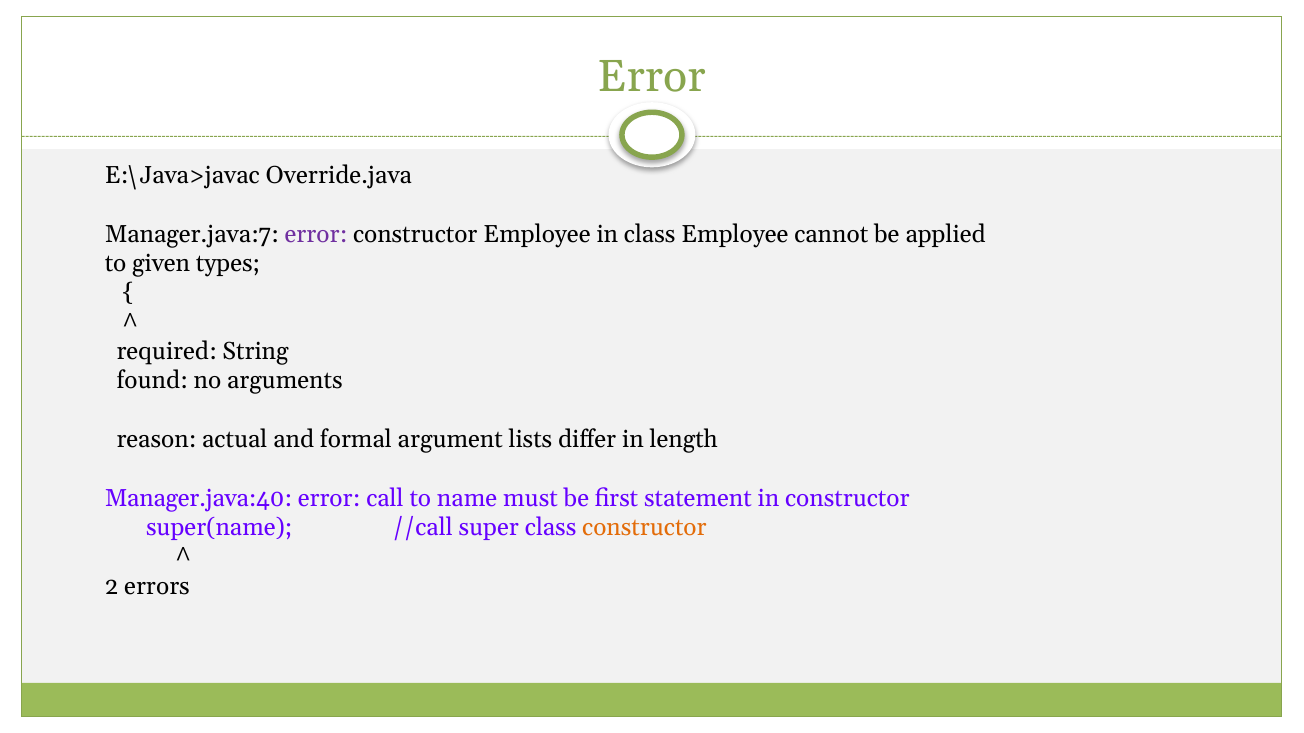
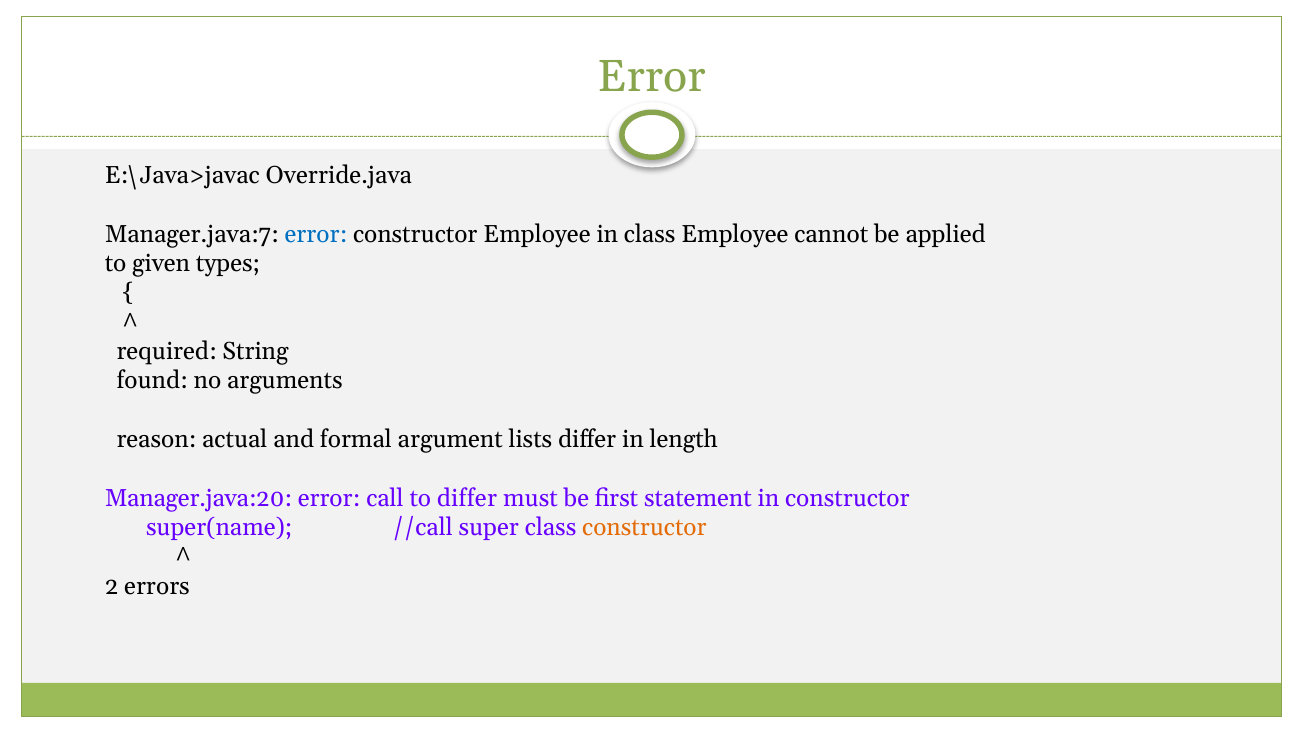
error colour: purple -> blue (316, 234)
Manager.java:40: Manager.java:40 -> Manager.java:20 (198, 498)
to name: name -> differ (467, 498)
